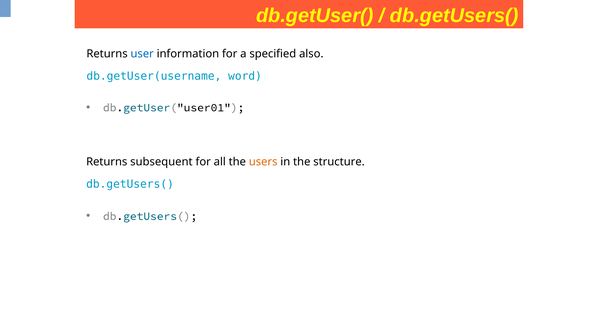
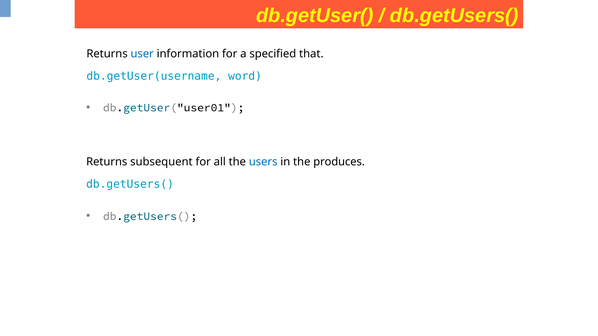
also: also -> that (311, 54)
users colour: orange -> blue (263, 162)
structure: structure -> produces (339, 162)
